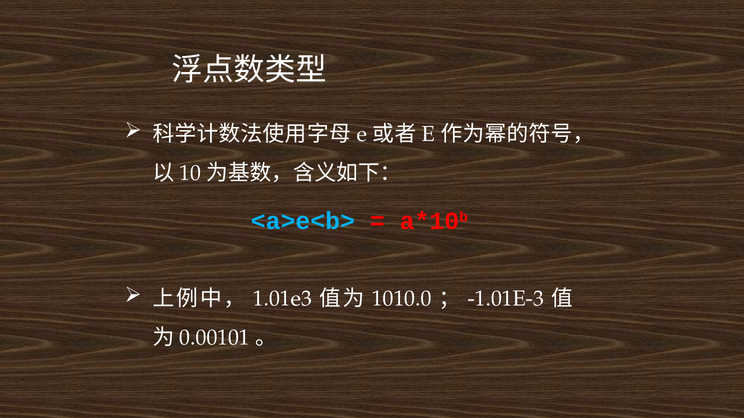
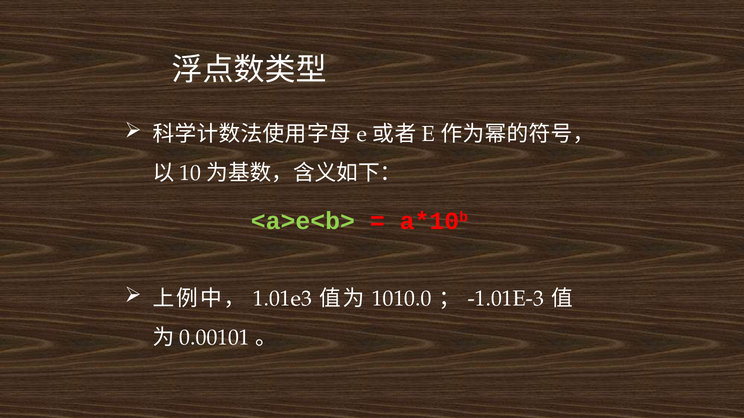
<a>e<b> colour: light blue -> light green (303, 221)
